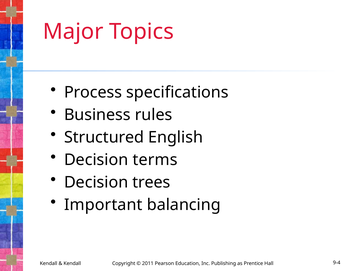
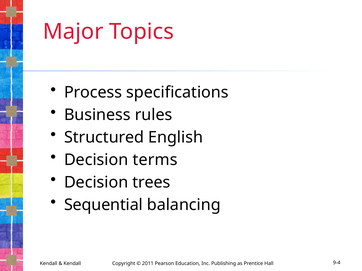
Important: Important -> Sequential (103, 205)
